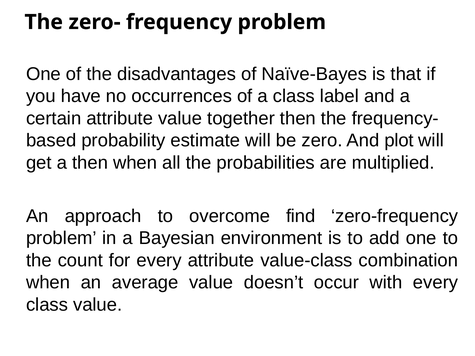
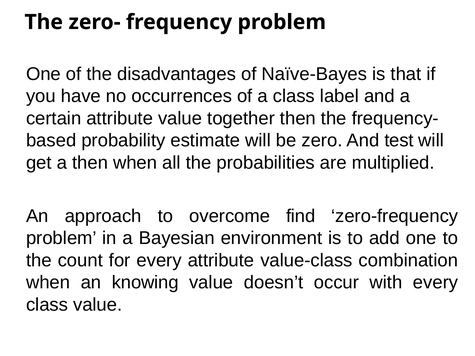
plot: plot -> test (399, 141)
average: average -> knowing (145, 283)
